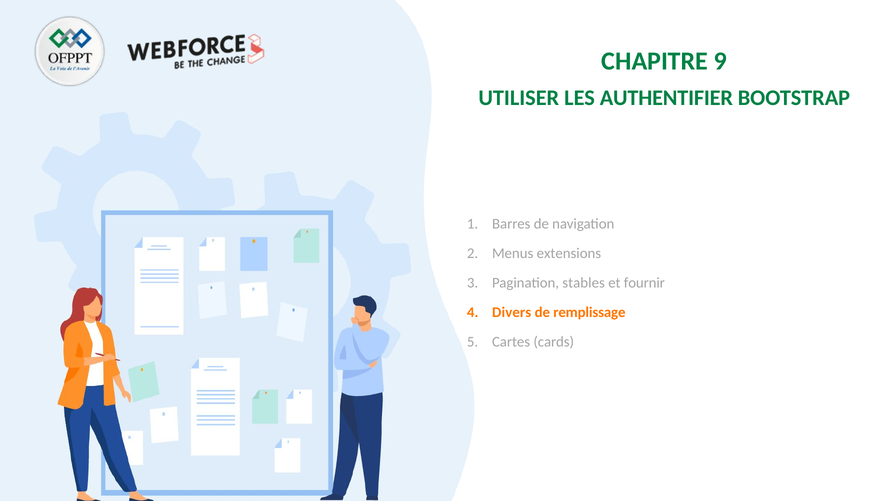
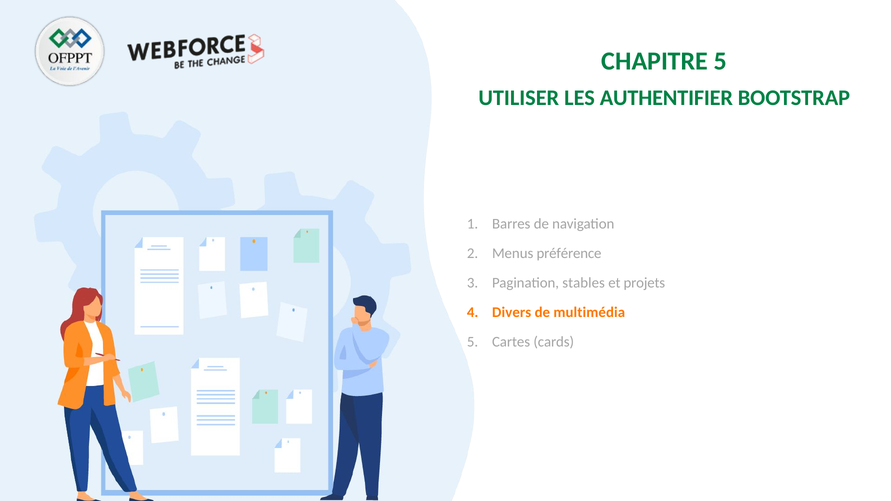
CHAPITRE 9: 9 -> 5 (720, 61)
extensions: extensions -> préférence (569, 253)
fournir: fournir -> projets (644, 283)
remplissage: remplissage -> multimédia (589, 312)
